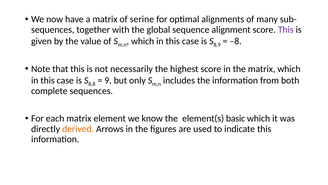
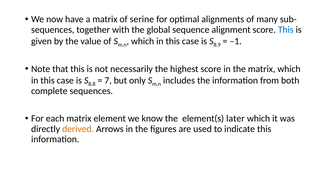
This colour: purple -> blue (286, 30)
–8: –8 -> –1 (236, 41)
9: 9 -> 7 (108, 80)
basic: basic -> later (235, 118)
